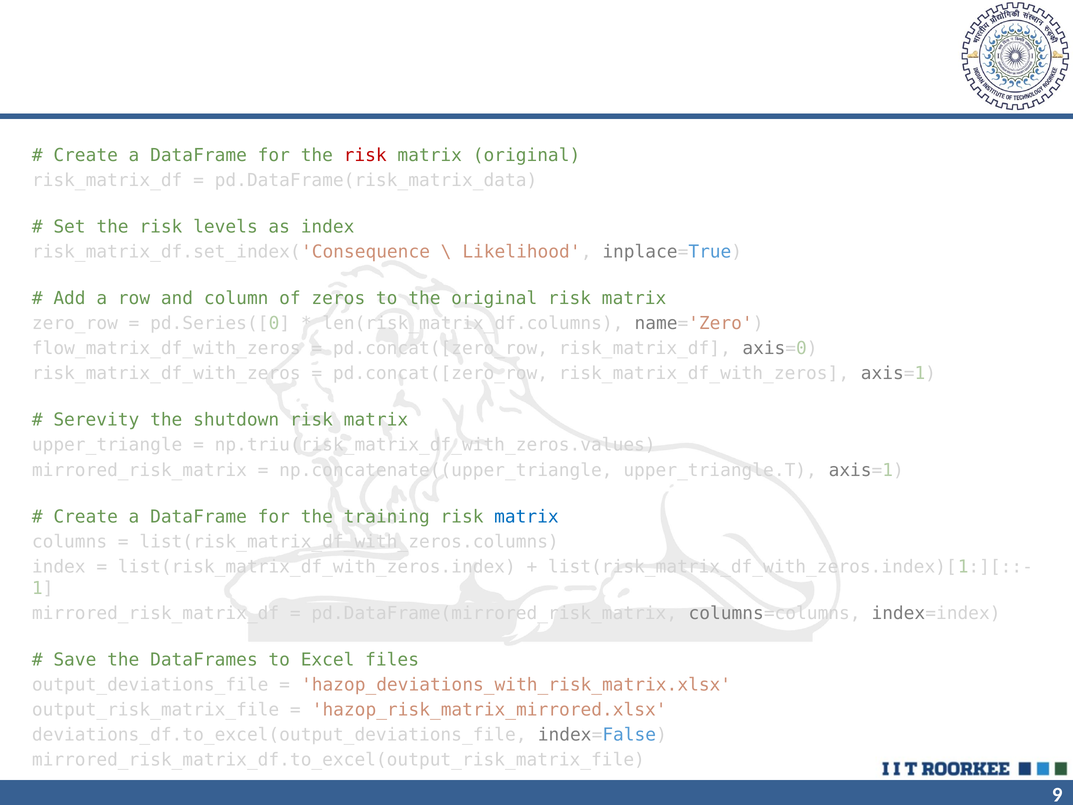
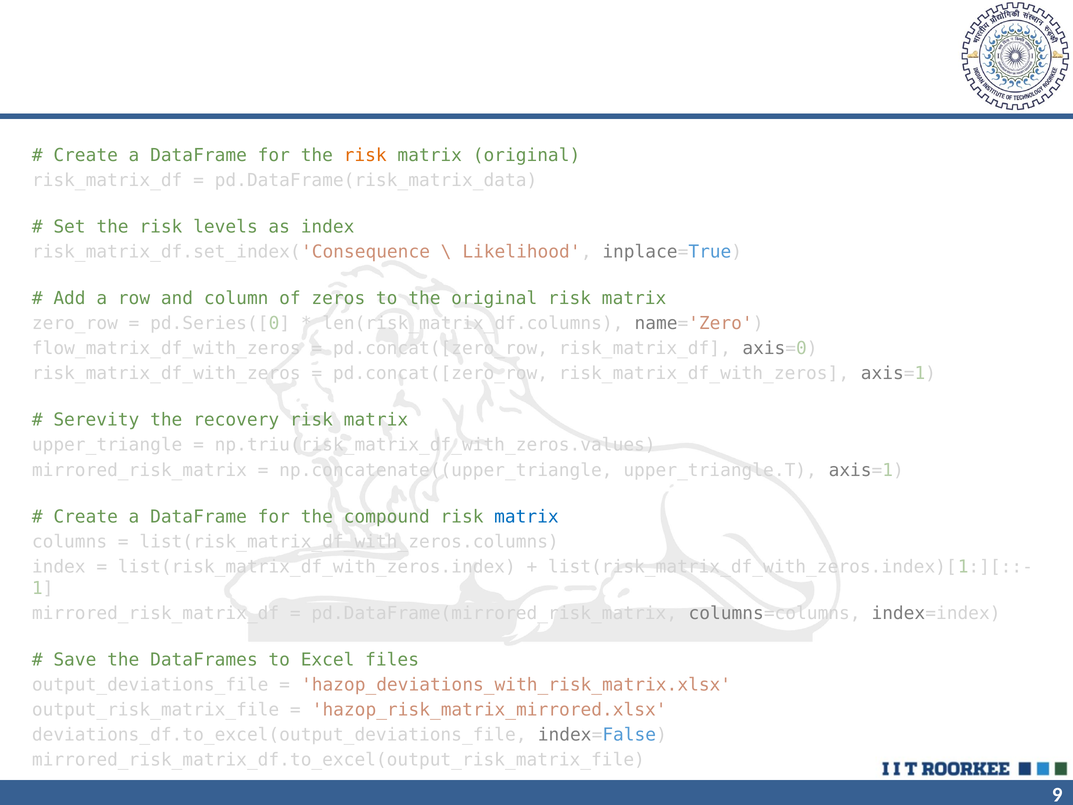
risk colour: red -> orange (365, 155)
shutdown: shutdown -> recovery (236, 420)
training: training -> compound (387, 516)
